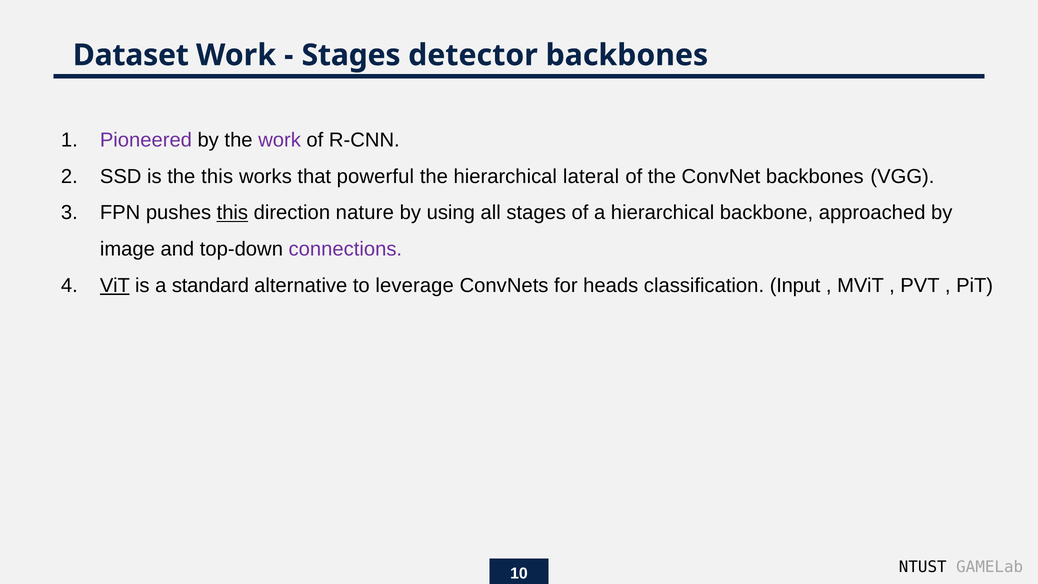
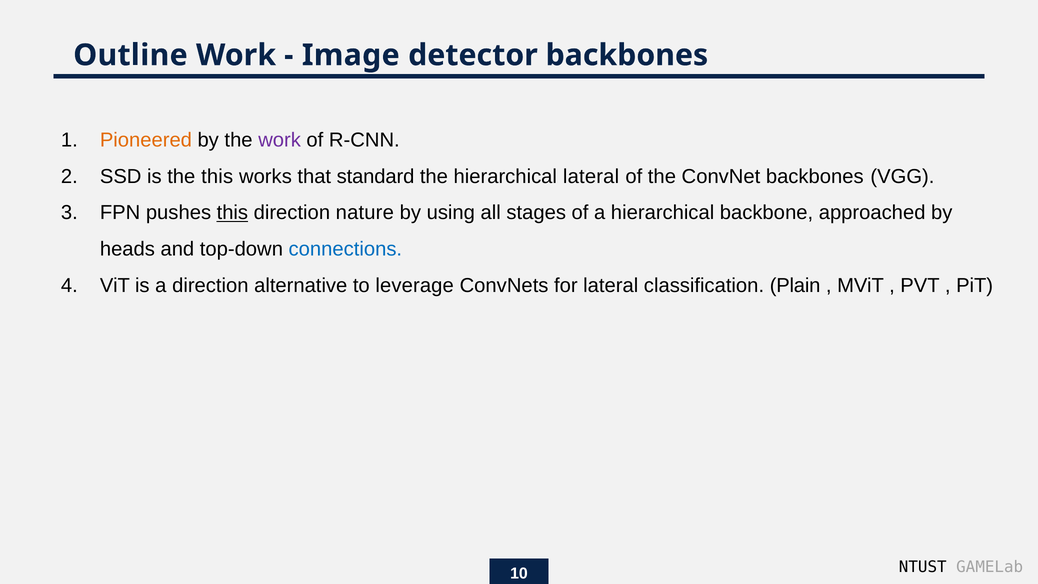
Dataset: Dataset -> Outline (130, 55)
Stages: Stages -> Image (351, 55)
Pioneered colour: purple -> orange (146, 140)
powerful: powerful -> standard (376, 176)
image: image -> heads (127, 249)
connections colour: purple -> blue (345, 249)
ViT underline: present -> none (115, 285)
a standard: standard -> direction (210, 285)
for heads: heads -> lateral (611, 285)
Input: Input -> Plain (795, 285)
